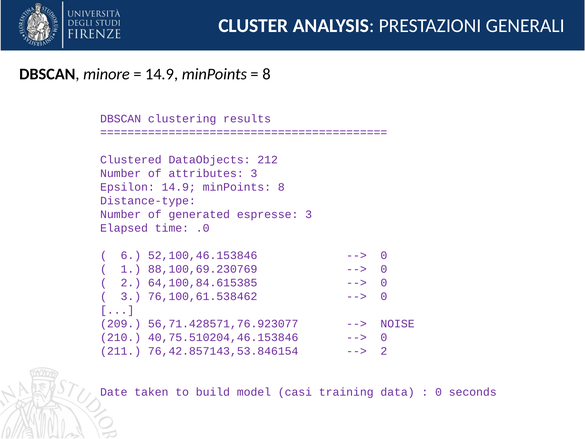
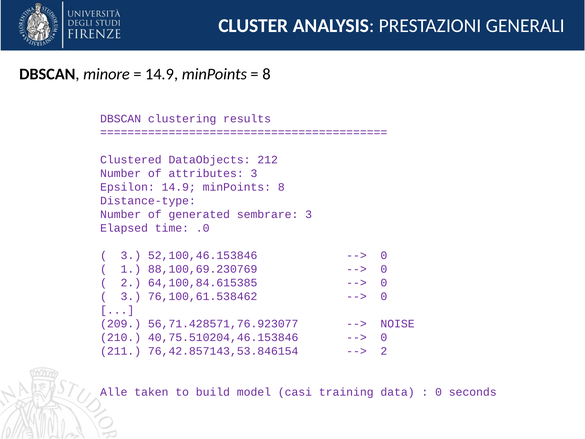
espresse: espresse -> sembrare (268, 214)
6: 6 -> 3 (131, 255)
Date: Date -> Alle (114, 392)
